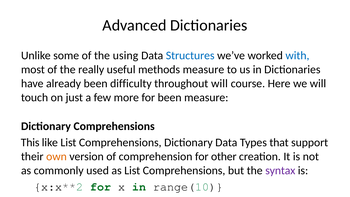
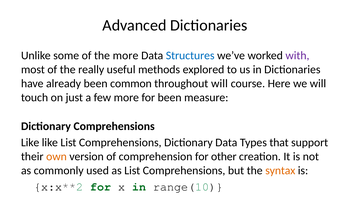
the using: using -> more (126, 56)
with colour: blue -> purple (297, 56)
methods measure: measure -> explored (203, 70)
been difficulty: difficulty -> common (131, 84)
This: This -> Like (30, 142)
syntax colour: purple -> orange (280, 170)
